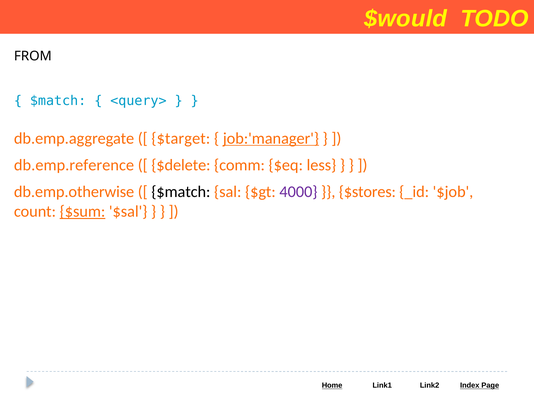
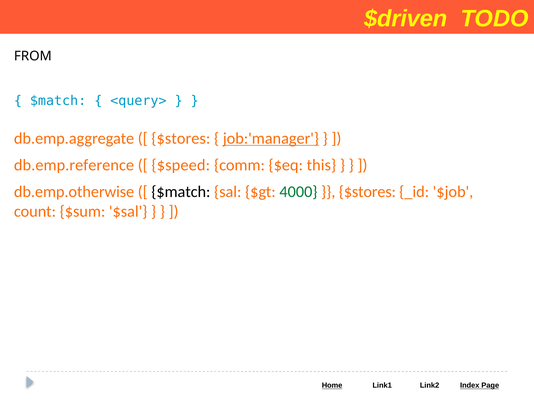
$would: $would -> $driven (406, 19)
$target: $target -> $stores (181, 138)
$delete: $delete -> $speed (181, 165)
less: less -> this (321, 165)
4000 colour: purple -> green (298, 192)
$sum underline: present -> none (82, 211)
